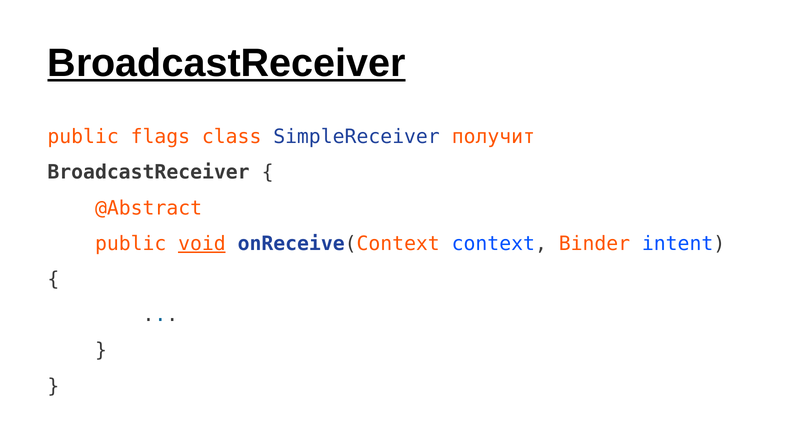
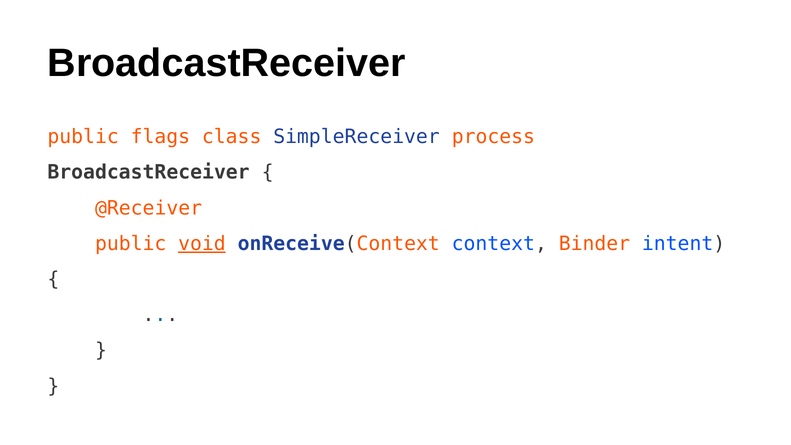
BroadcastReceiver underline: present -> none (226, 63)
получит: получит -> process (493, 137)
@Abstract: @Abstract -> @Receiver (149, 208)
